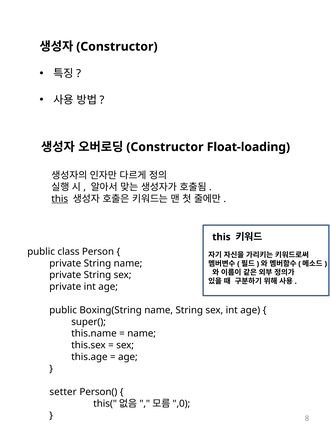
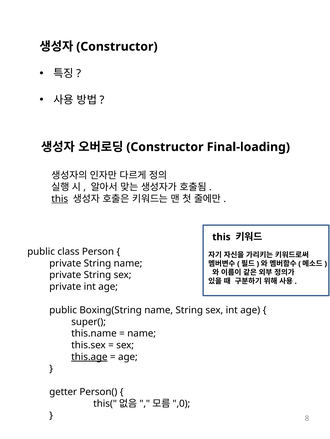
Float-loading: Float-loading -> Final-loading (248, 147)
this.age underline: none -> present (89, 358)
setter: setter -> getter (63, 393)
